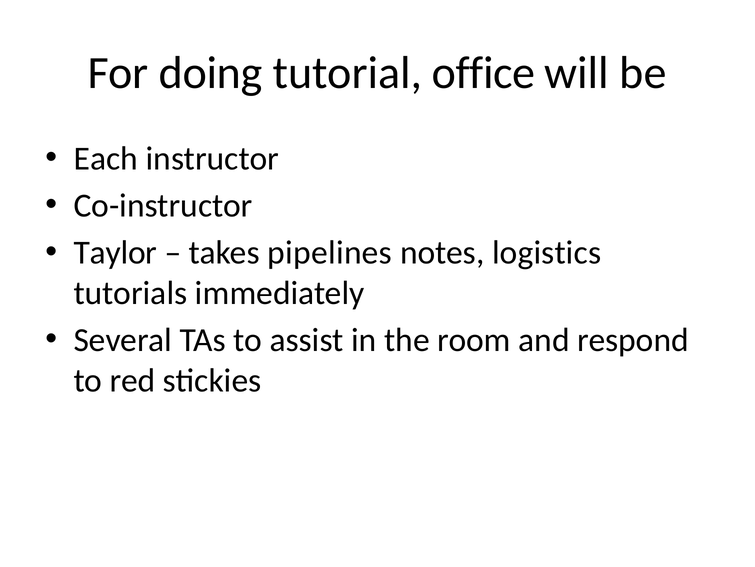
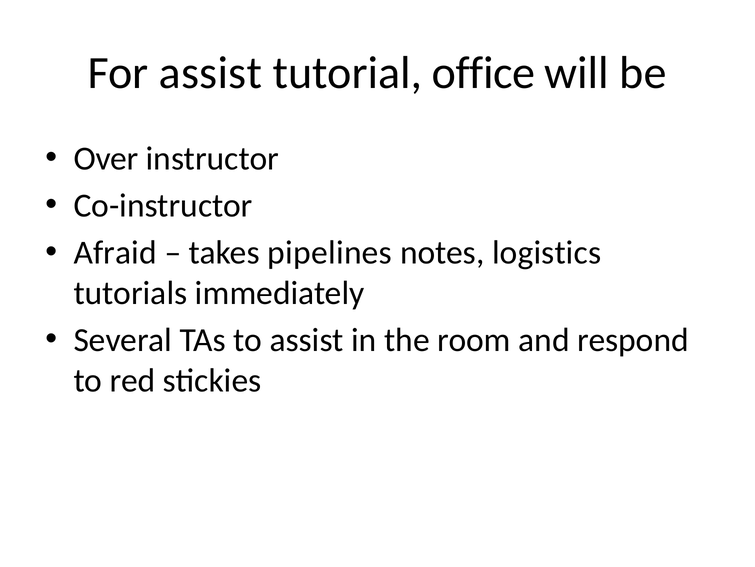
For doing: doing -> assist (210, 73)
Each: Each -> Over (106, 158)
Taylor: Taylor -> Afraid (115, 252)
